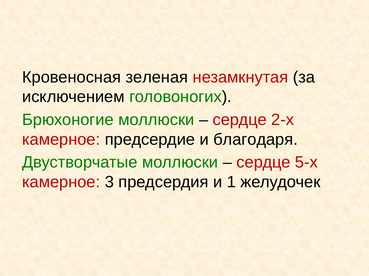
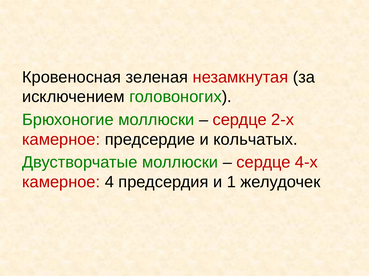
благодаря: благодаря -> кольчатых (256, 140)
5-х: 5-х -> 4-х (306, 163)
3: 3 -> 4 (109, 182)
